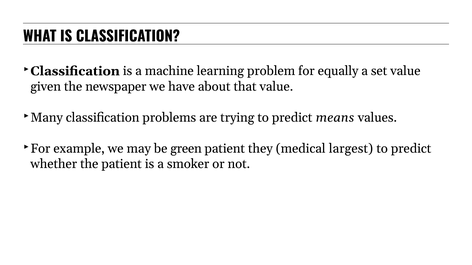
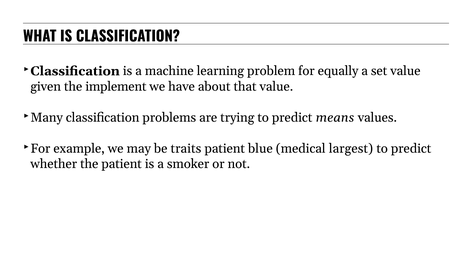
newspaper: newspaper -> implement (116, 87)
green: green -> traits (186, 149)
they: they -> blue (260, 149)
